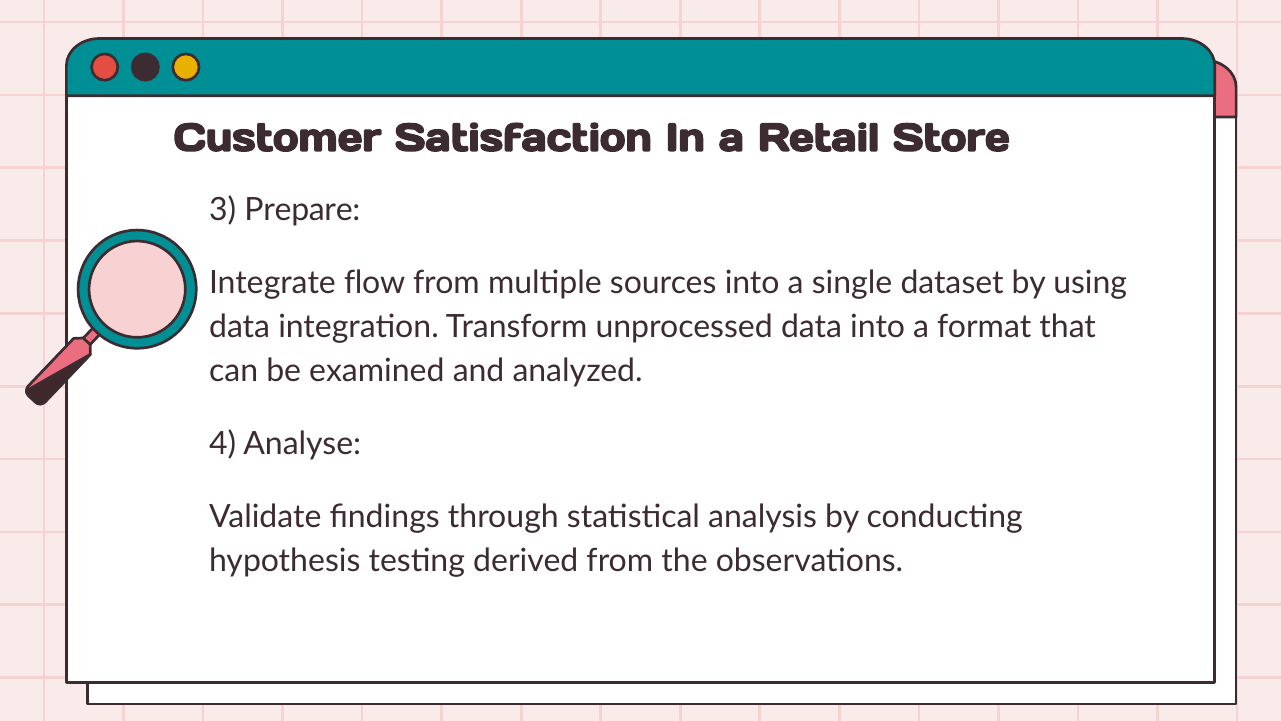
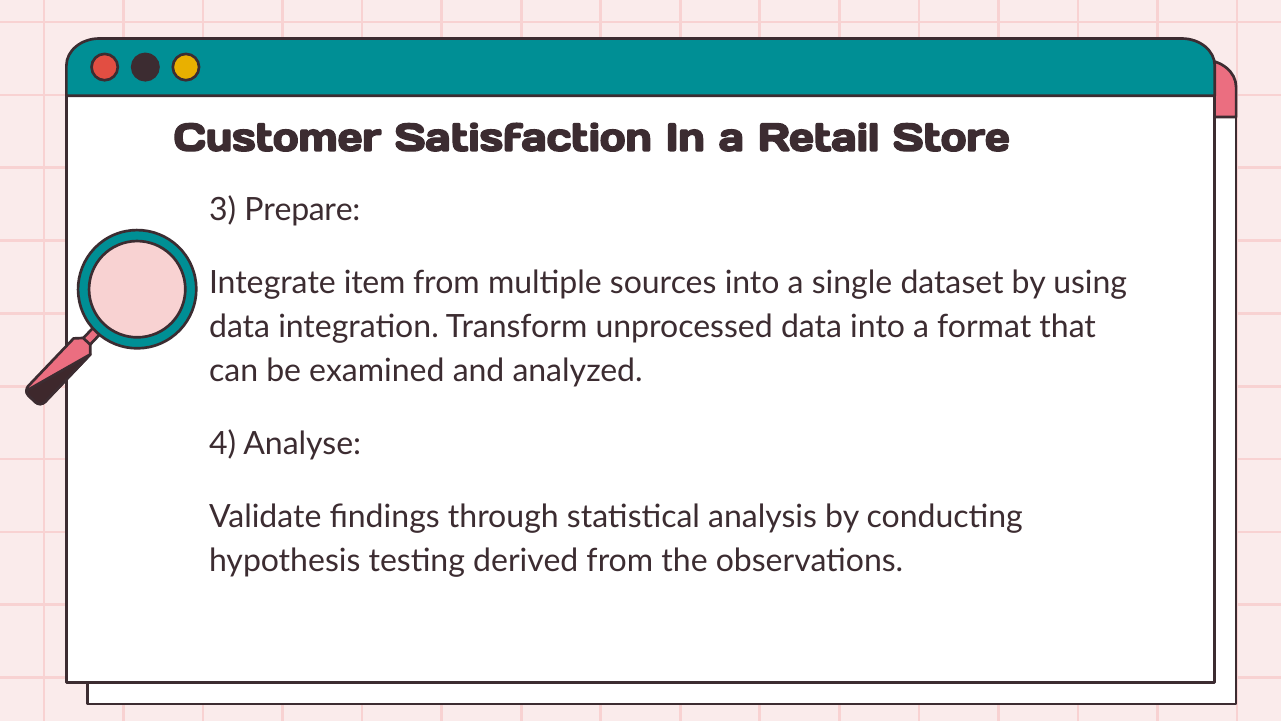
flow: flow -> item (375, 283)
